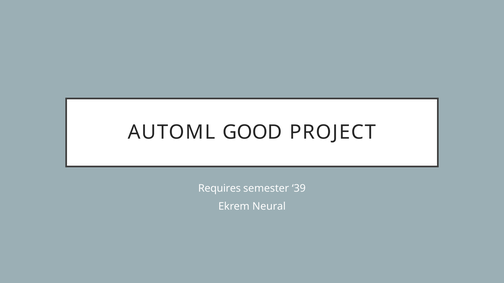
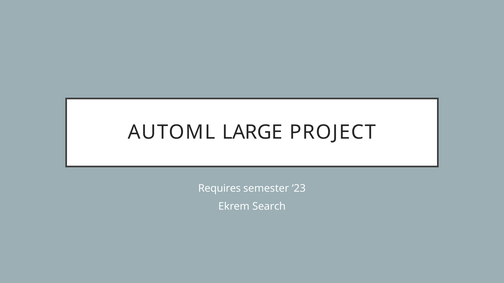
GOOD: GOOD -> LARGE (252, 133)
39: 39 -> 23 (299, 189)
Neural: Neural -> Search (269, 207)
